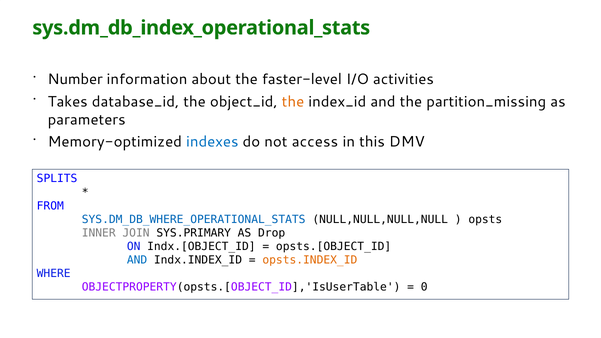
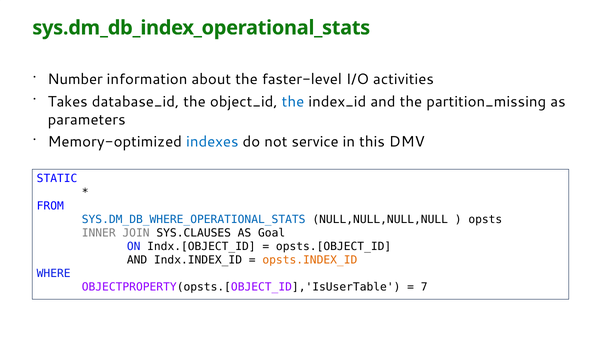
the colour: orange -> blue (293, 102)
access: access -> service (315, 142)
SPLITS: SPLITS -> STATIC (57, 179)
SYS.PRIMARY: SYS.PRIMARY -> SYS.CLAUSES (194, 233)
Drop: Drop -> Goal (272, 233)
AND colour: blue -> black (137, 260)
0: 0 -> 7 (424, 287)
